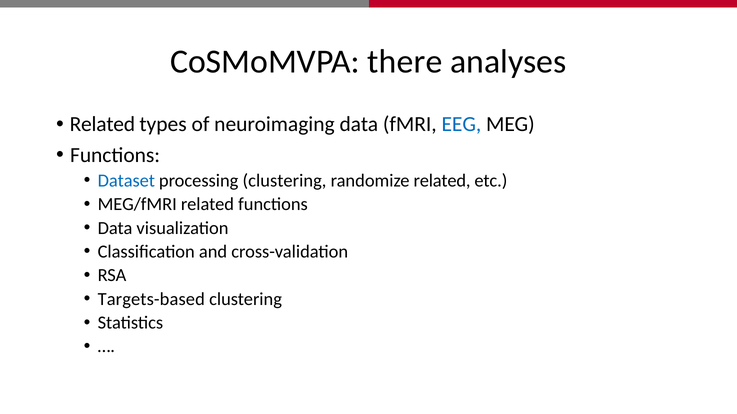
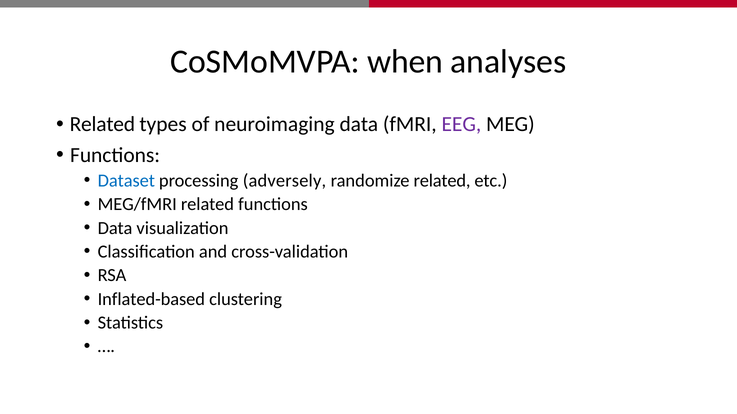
there: there -> when (405, 62)
EEG colour: blue -> purple (461, 125)
processing clustering: clustering -> adversely (284, 181)
Targets-based: Targets-based -> Inflated-based (151, 299)
